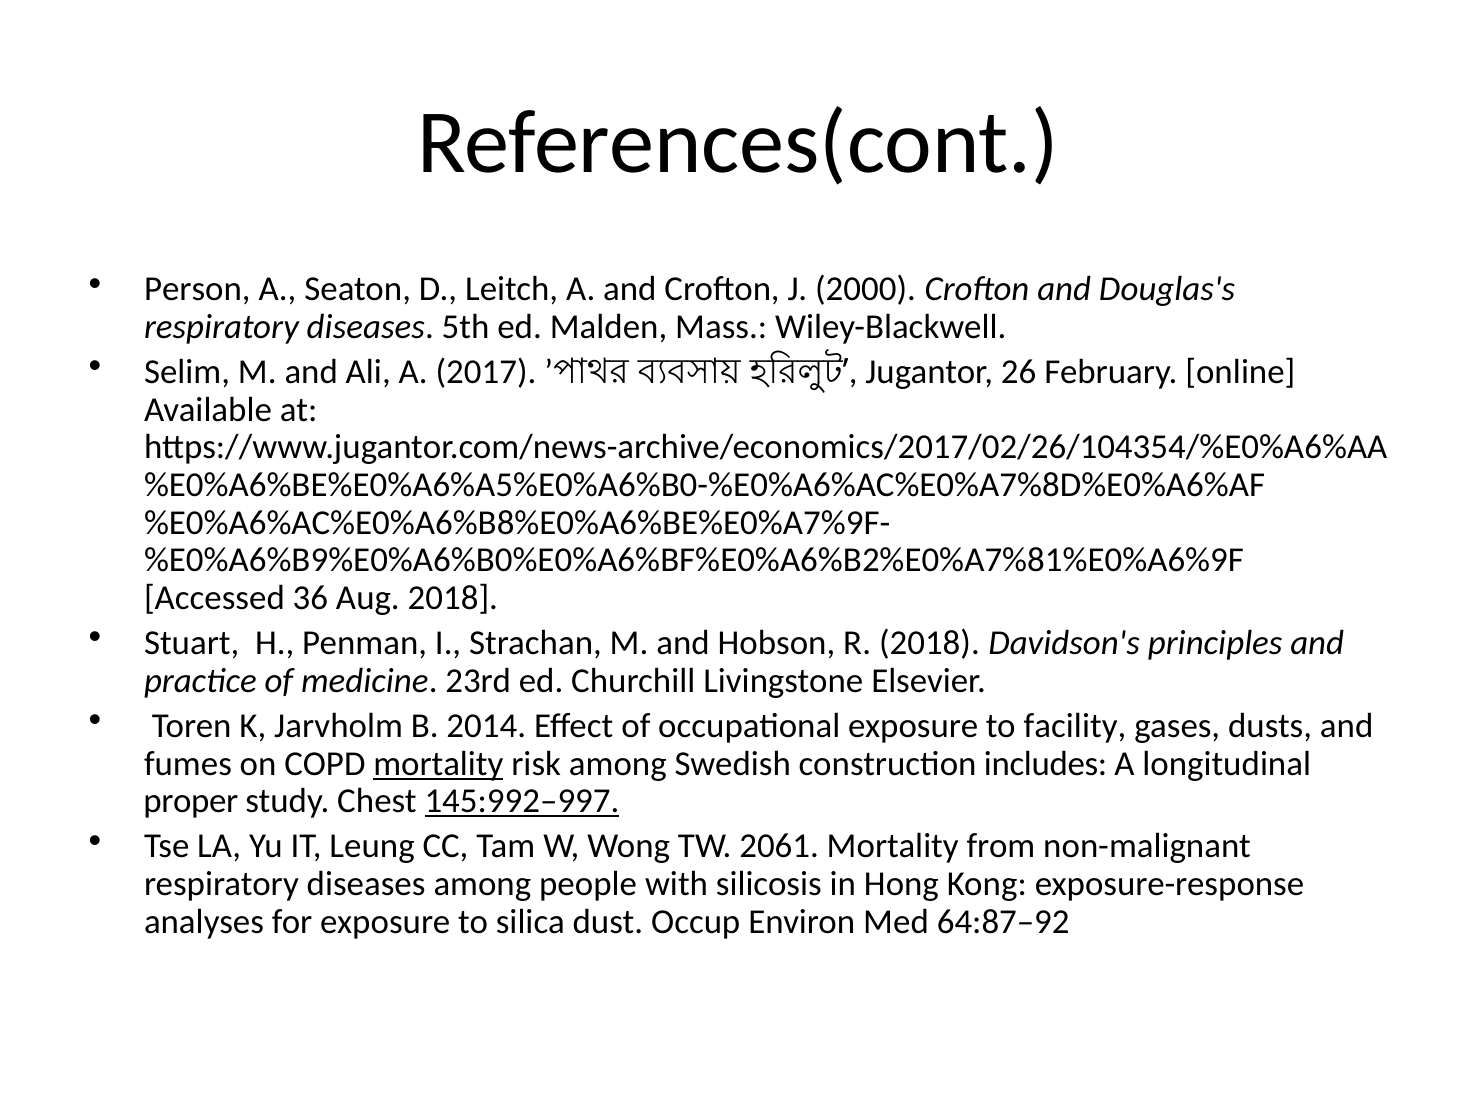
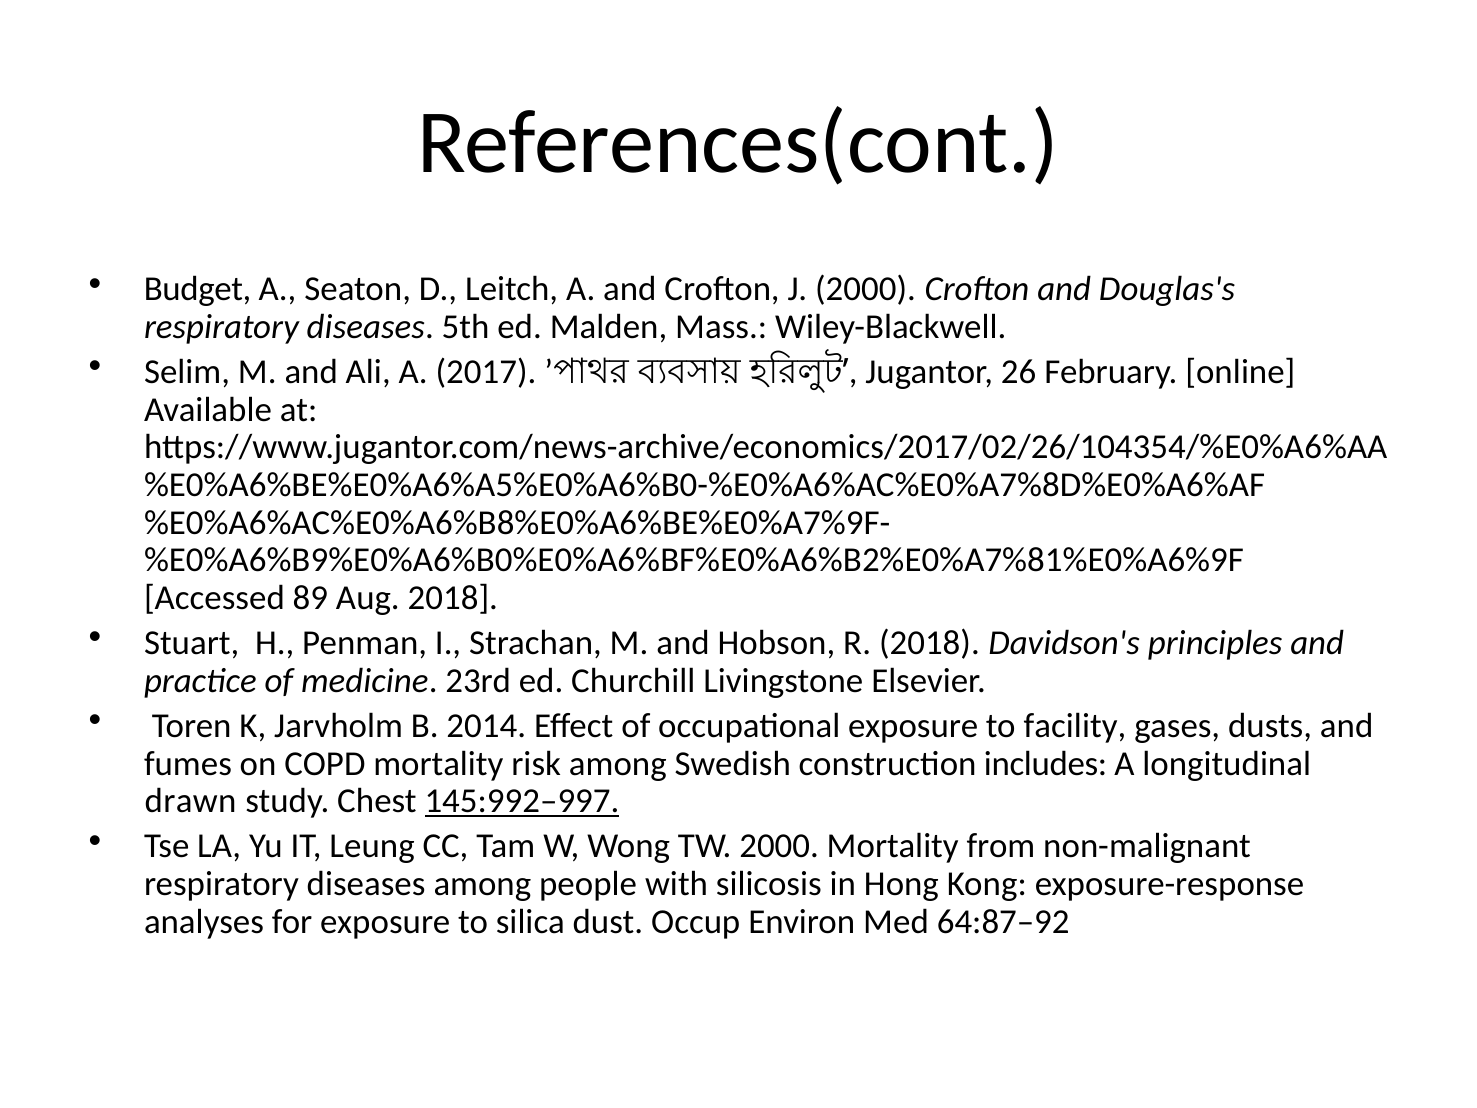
Person: Person -> Budget (198, 289)
36: 36 -> 89 (310, 598)
mortality underline: present -> none (438, 763)
proper: proper -> drawn (191, 801)
TW 2061: 2061 -> 2000 (779, 846)
